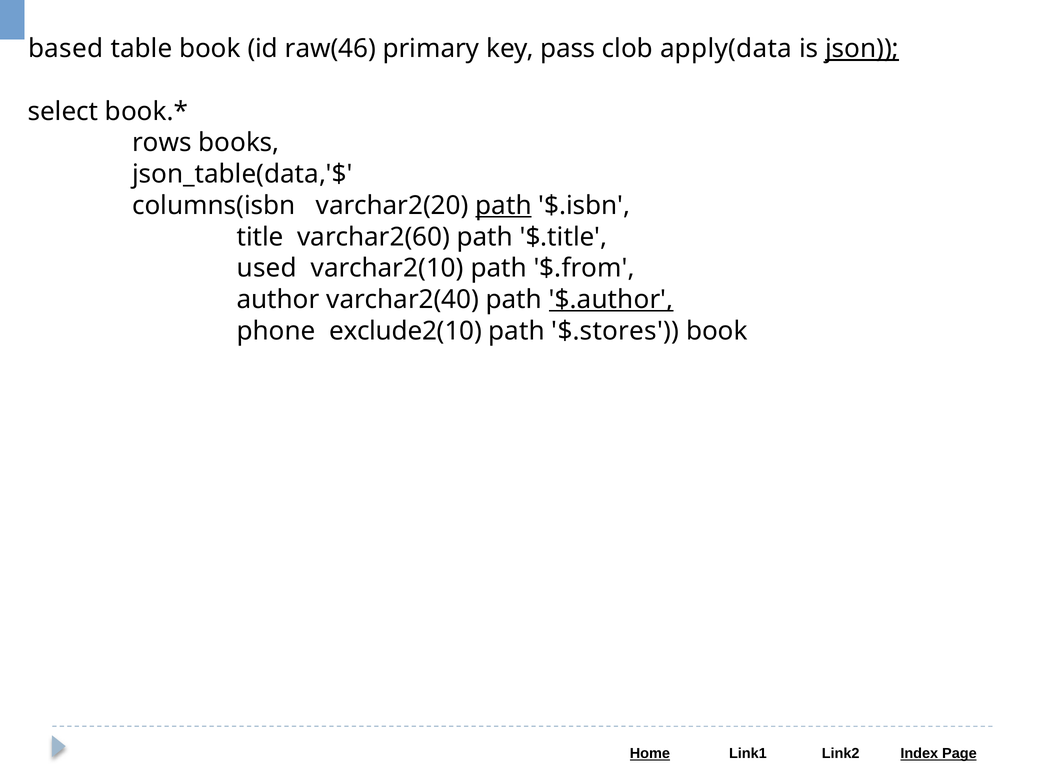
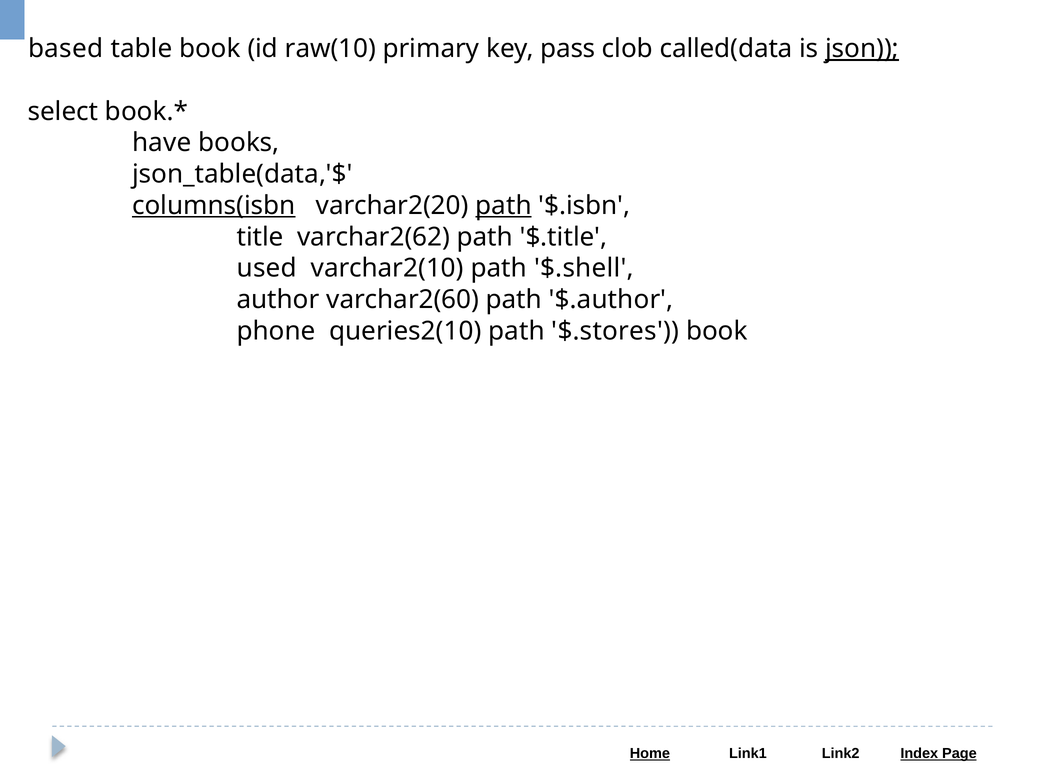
raw(46: raw(46 -> raw(10 (330, 49)
apply(data: apply(data -> called(data (726, 49)
rows: rows -> have (162, 143)
columns(isbn underline: none -> present (214, 205)
varchar2(60: varchar2(60 -> varchar2(62 (374, 237)
$.from: $.from -> $.shell (584, 268)
varchar2(40: varchar2(40 -> varchar2(60 (403, 300)
$.author underline: present -> none (611, 300)
exclude2(10: exclude2(10 -> queries2(10 (405, 331)
